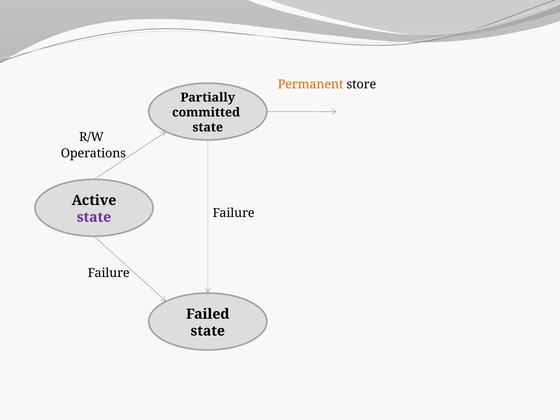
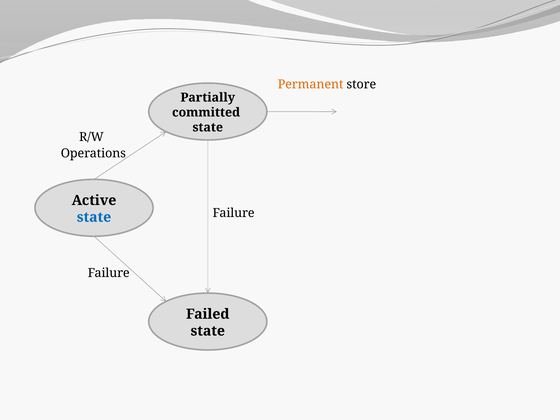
state colour: purple -> blue (94, 217)
